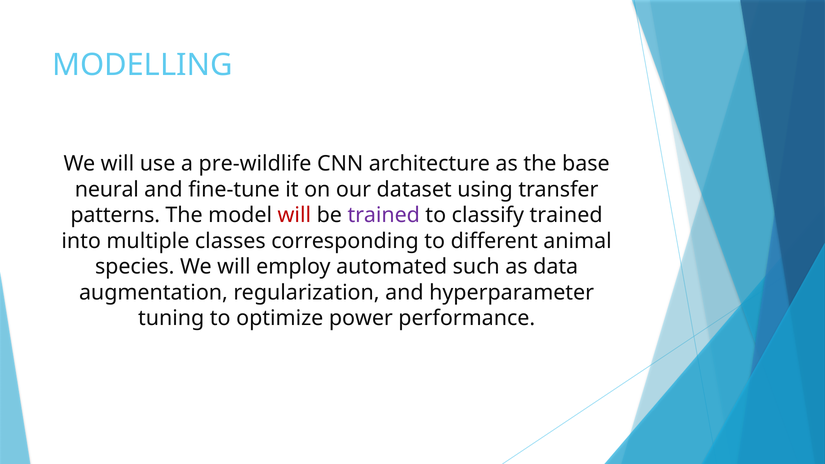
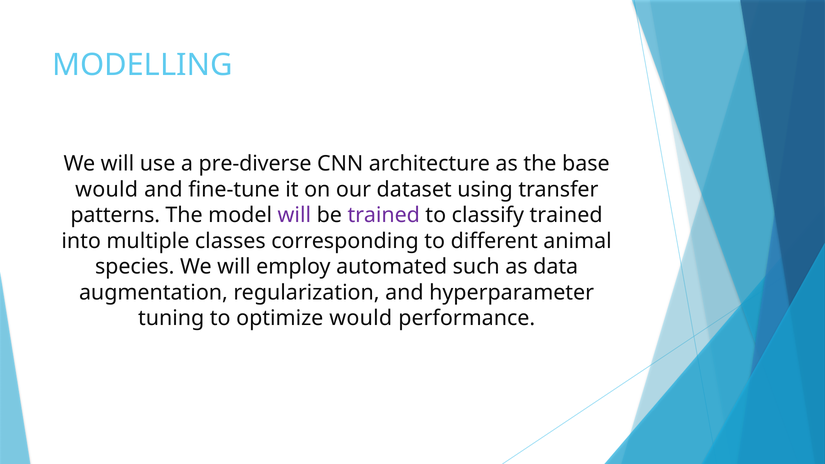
pre-wildlife: pre-wildlife -> pre-diverse (255, 164)
neural: neural -> would (107, 189)
will colour: red -> purple (294, 215)
optimize power: power -> would (361, 318)
